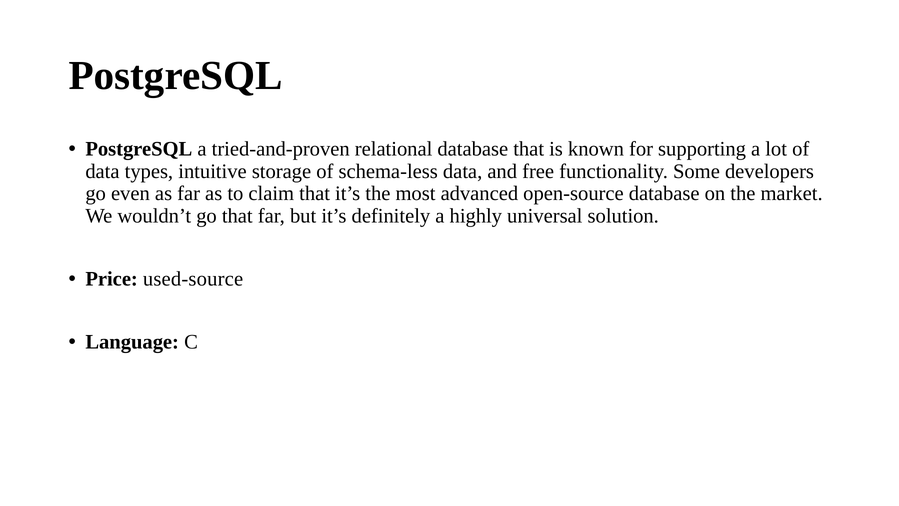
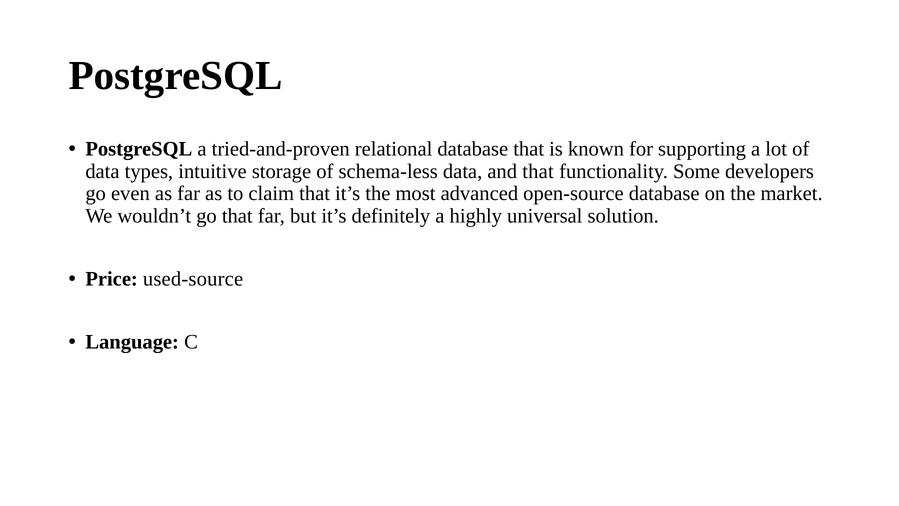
and free: free -> that (538, 171)
